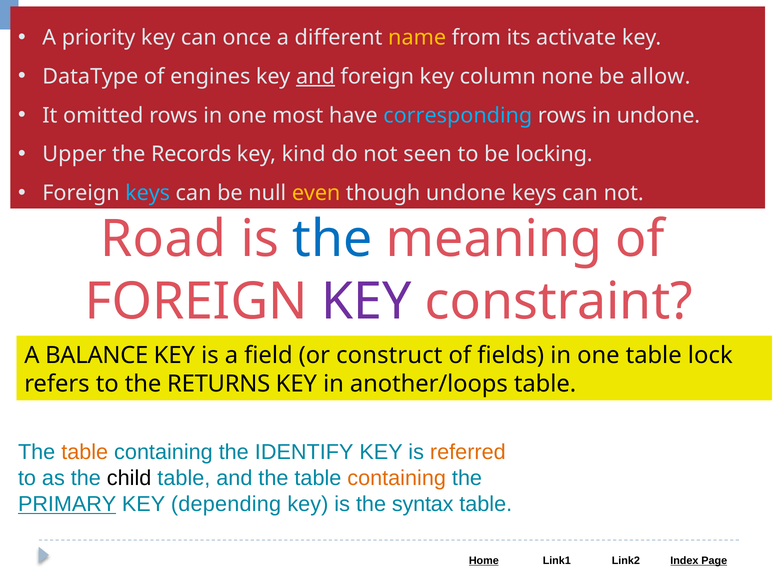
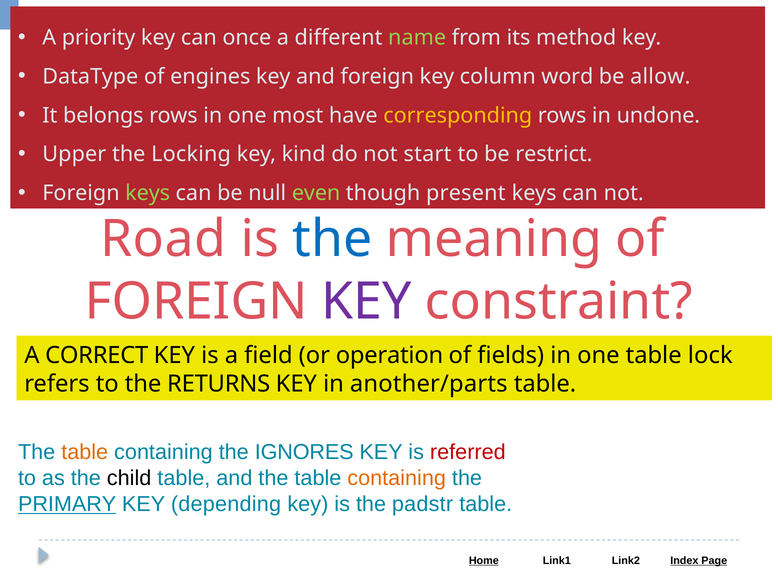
name colour: yellow -> light green (417, 38)
activate: activate -> method (576, 38)
and underline: present -> none (315, 77)
none: none -> word (567, 77)
omitted: omitted -> belongs (103, 116)
corresponding colour: light blue -> yellow (458, 116)
Records: Records -> Locking (191, 154)
seen: seen -> start (428, 154)
locking: locking -> restrict (554, 154)
keys colour: light blue -> light green (148, 193)
even colour: yellow -> light green (316, 193)
though undone: undone -> present (466, 193)
BALANCE: BALANCE -> CORRECT (97, 356)
construct: construct -> operation (389, 356)
another/loops: another/loops -> another/parts (429, 384)
IDENTIFY: IDENTIFY -> IGNORES (304, 453)
referred colour: orange -> red (468, 453)
syntax: syntax -> padstr (423, 505)
